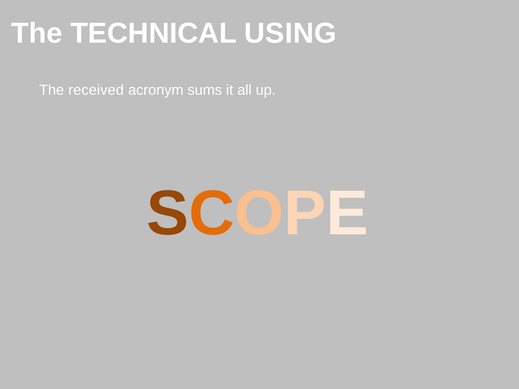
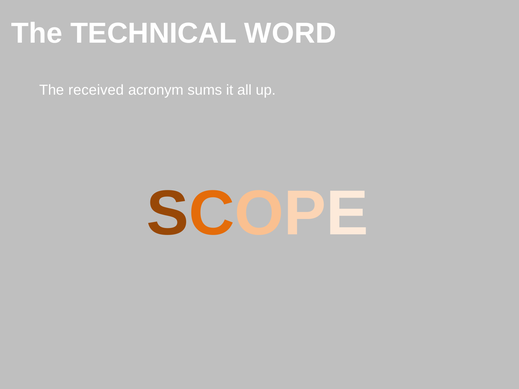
USING: USING -> WORD (290, 33)
